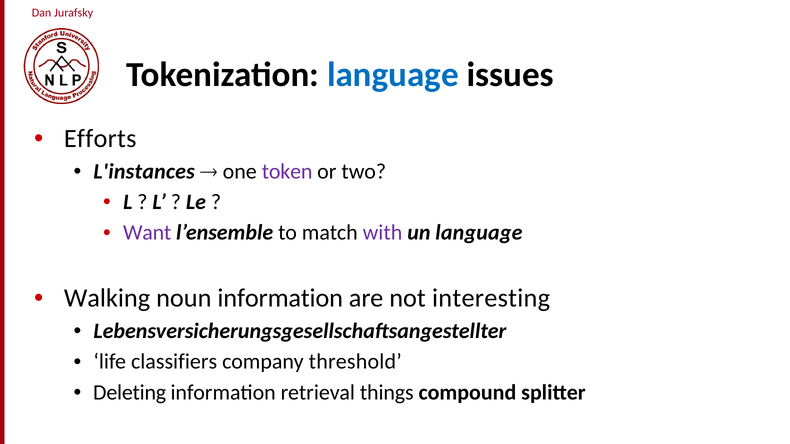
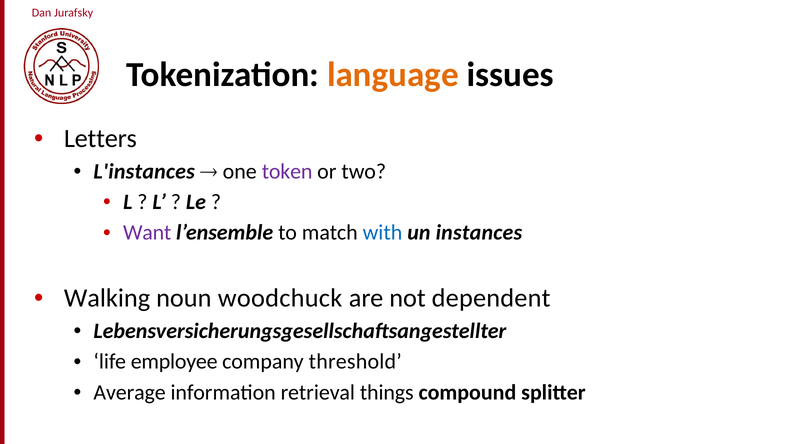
language colour: blue -> orange (393, 75)
Efforts: Efforts -> Letters (100, 138)
with colour: purple -> blue (382, 233)
un language: language -> instances (479, 233)
noun information: information -> woodchuck (280, 298)
interesting: interesting -> dependent (491, 298)
classifiers: classifiers -> employee (174, 362)
Deleting: Deleting -> Average (130, 393)
